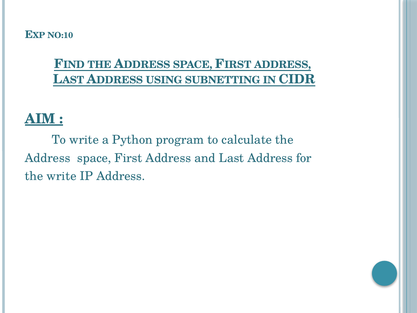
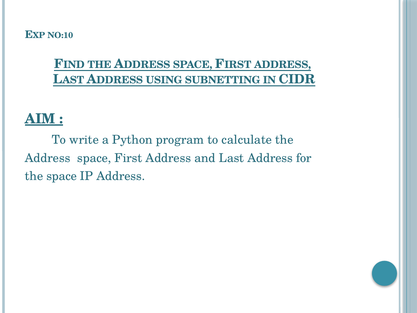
the write: write -> space (62, 176)
